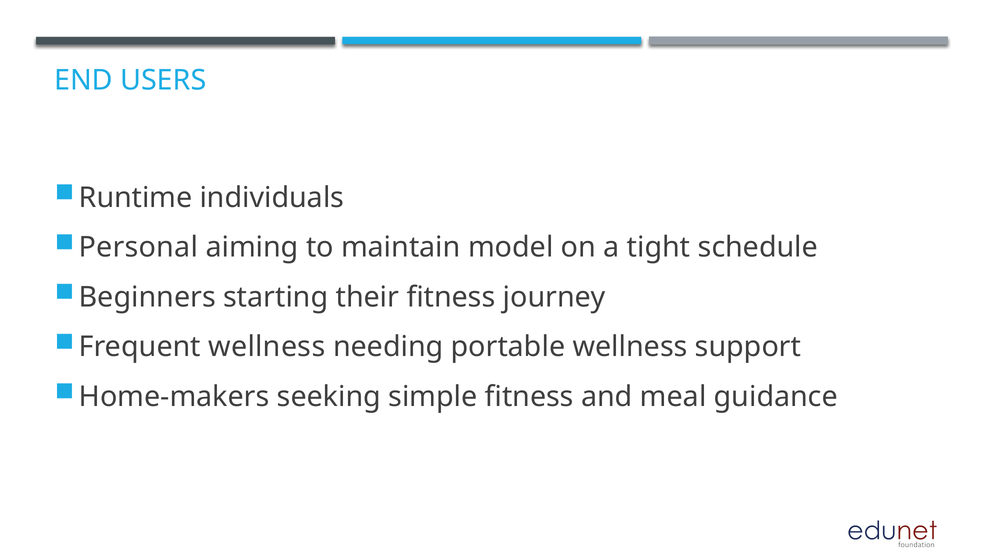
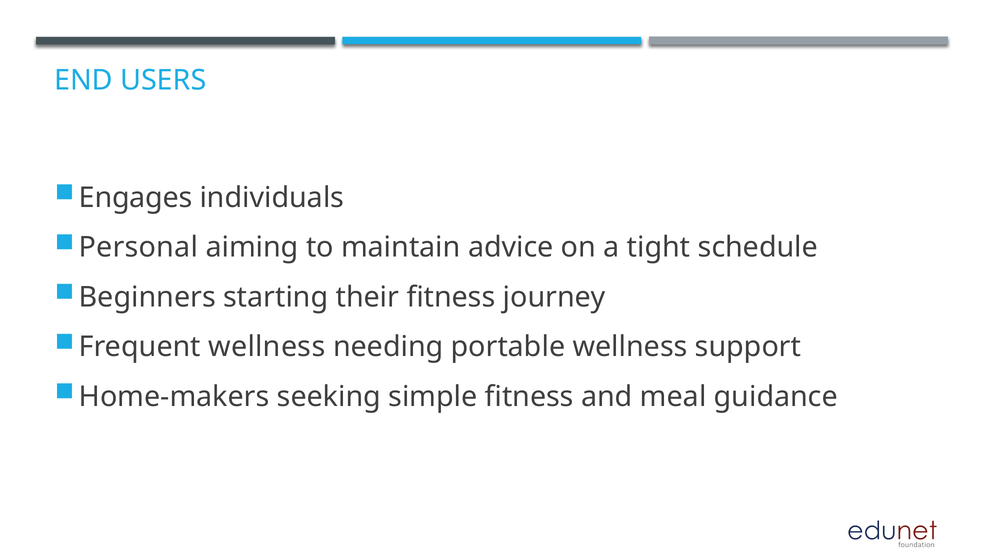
Runtime: Runtime -> Engages (136, 198)
model: model -> advice (511, 248)
